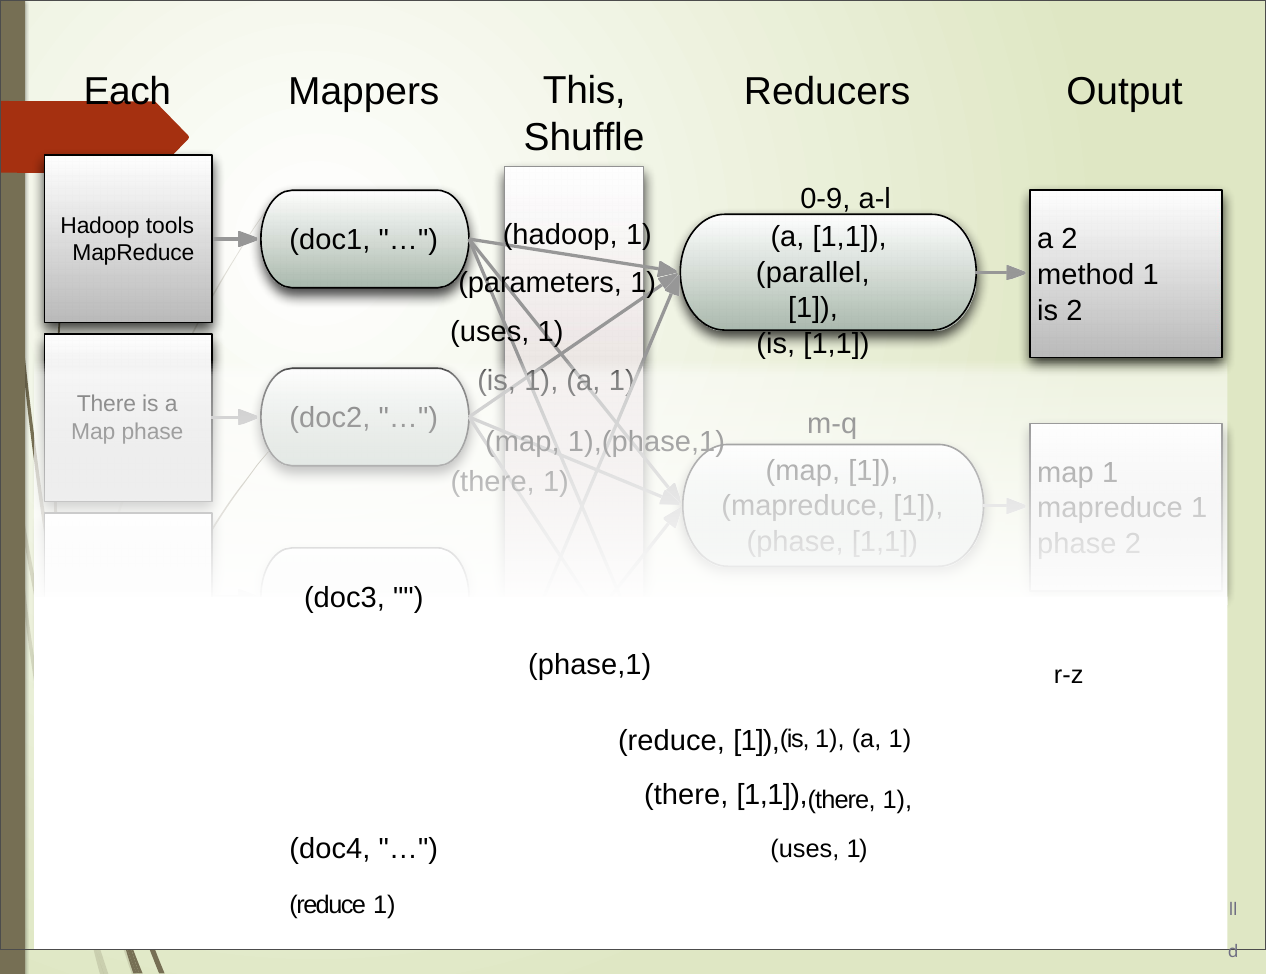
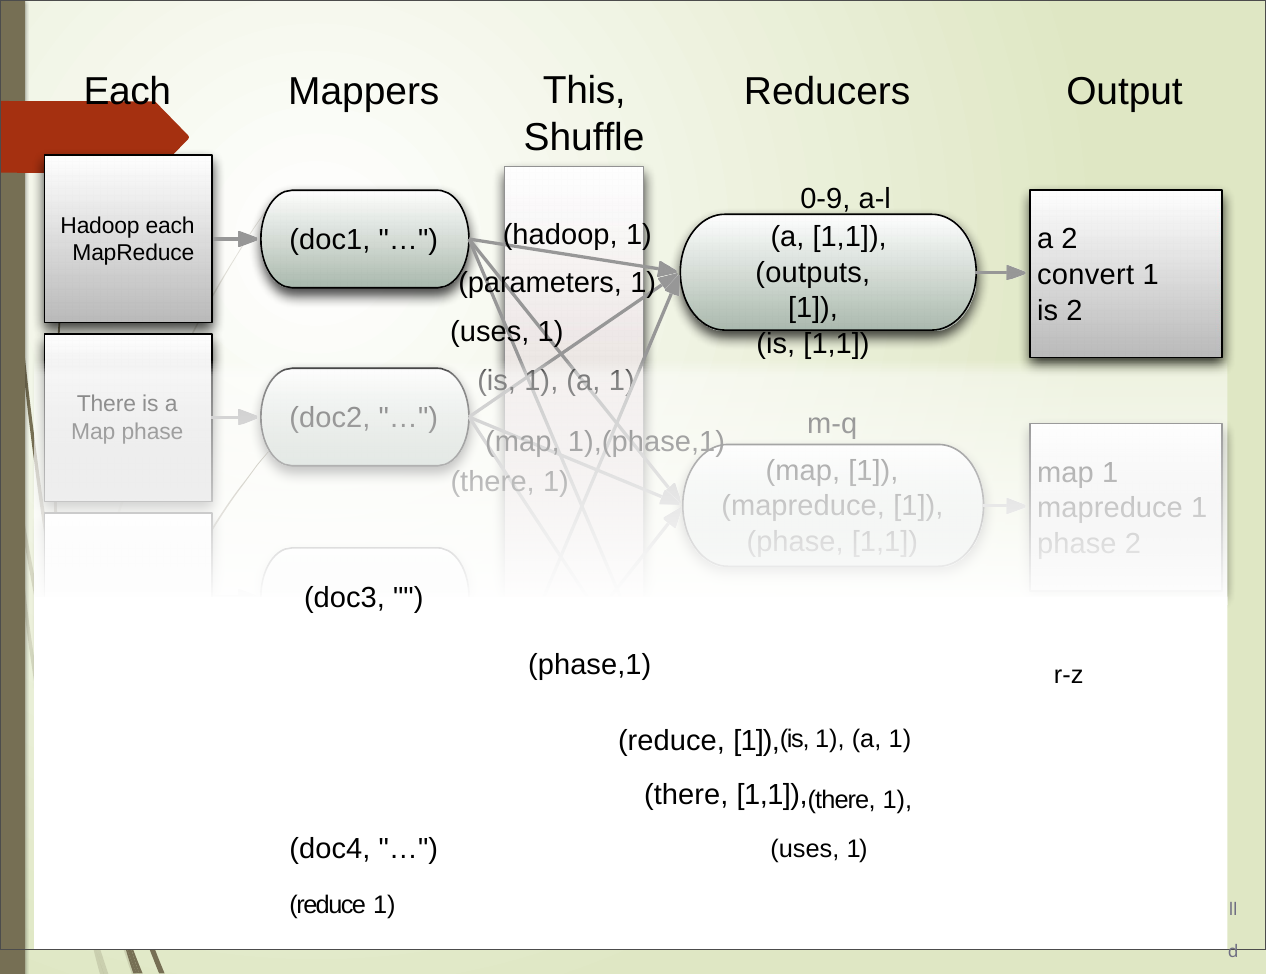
Hadoop tools: tools -> each (170, 226)
parallel: parallel -> outputs (813, 273)
method: method -> convert (1086, 275)
